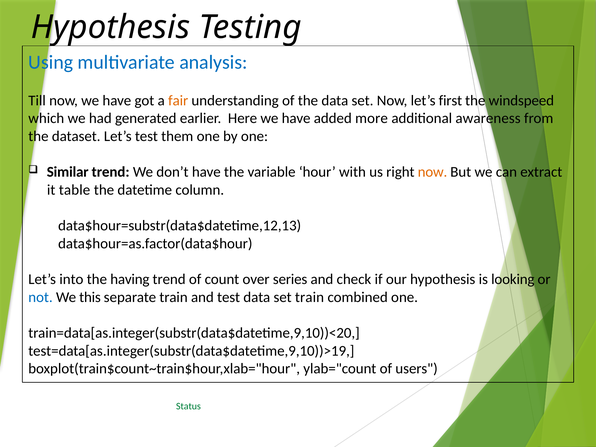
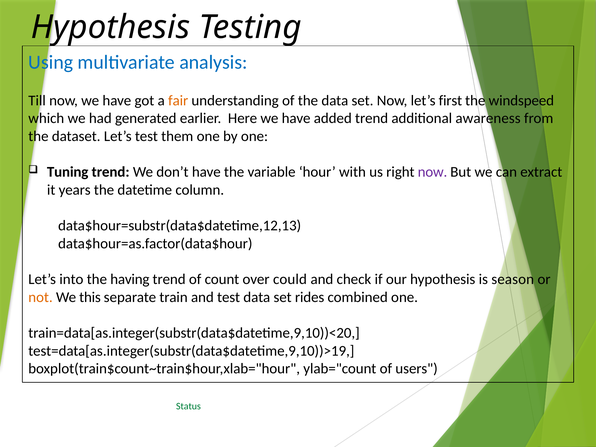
added more: more -> trend (372, 118)
Similar: Similar -> Tuning (68, 172)
now colour: orange -> purple (432, 172)
table: table -> years (75, 190)
series: series -> could (290, 279)
looking: looking -> season (513, 279)
not colour: blue -> orange (41, 297)
set train: train -> rides (310, 297)
